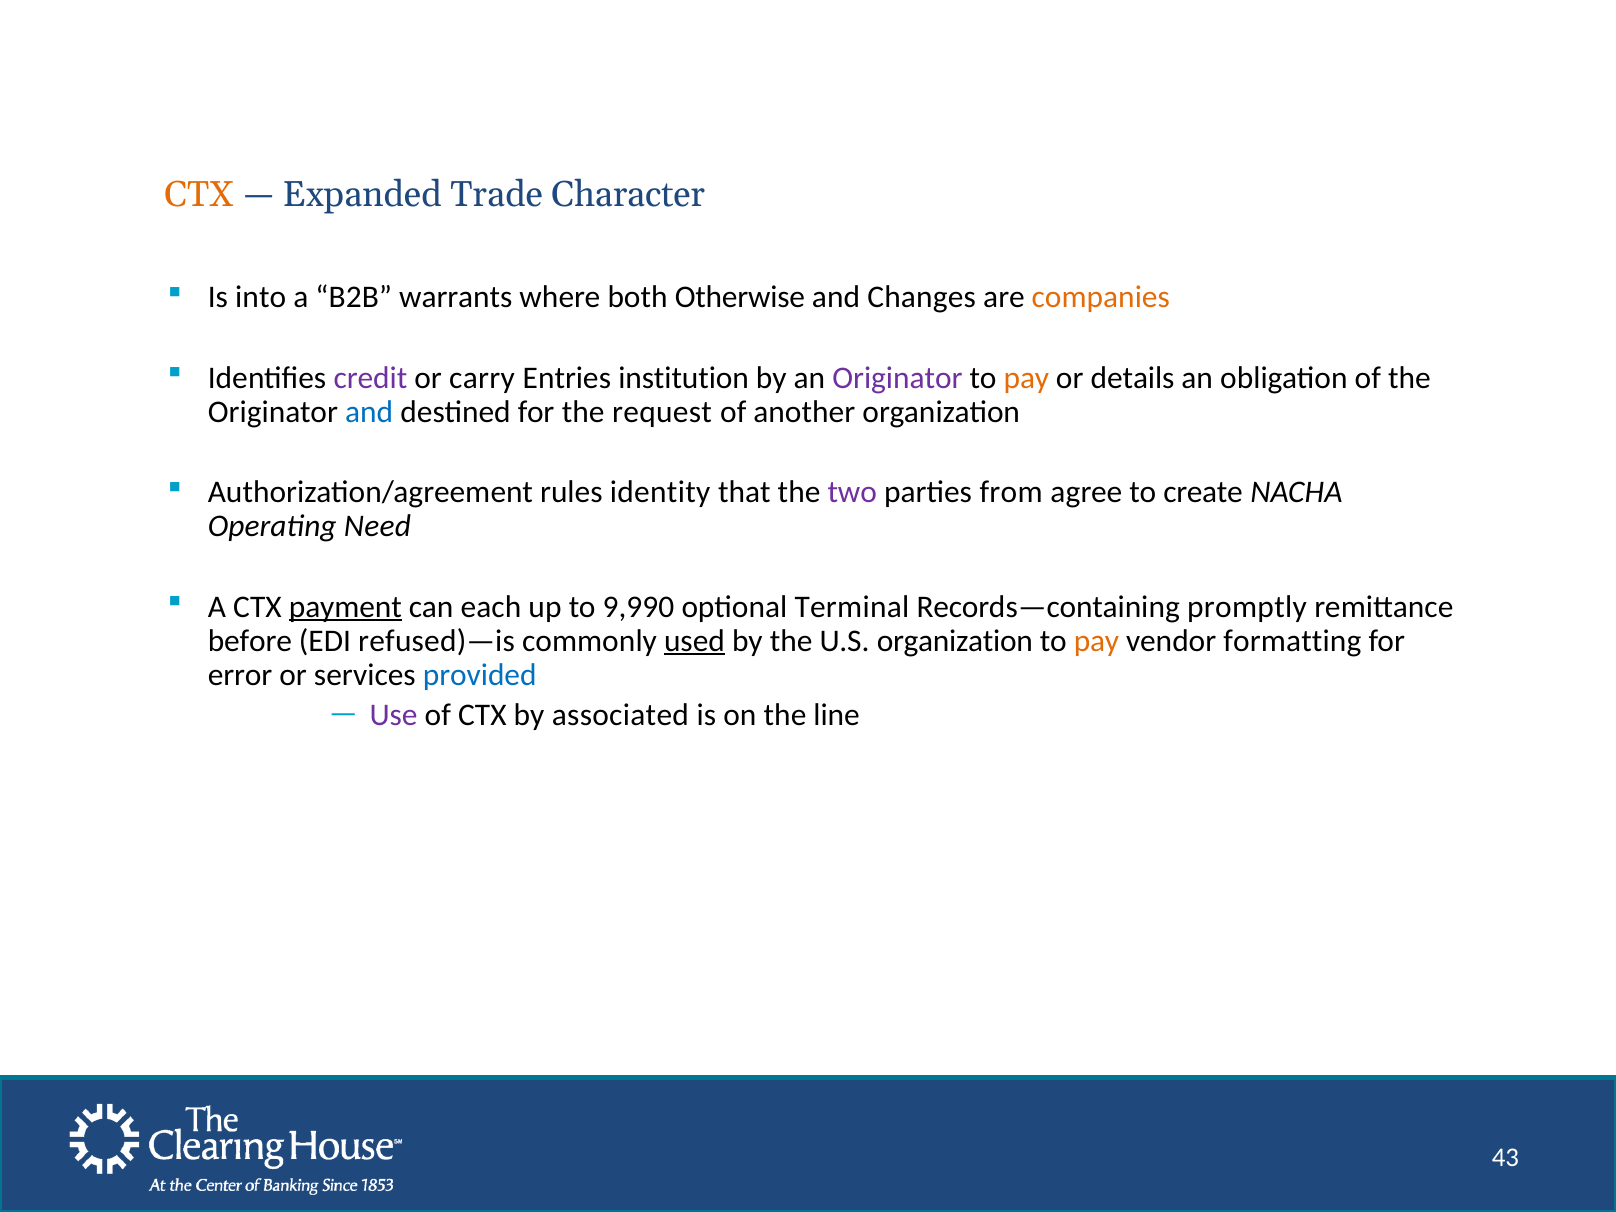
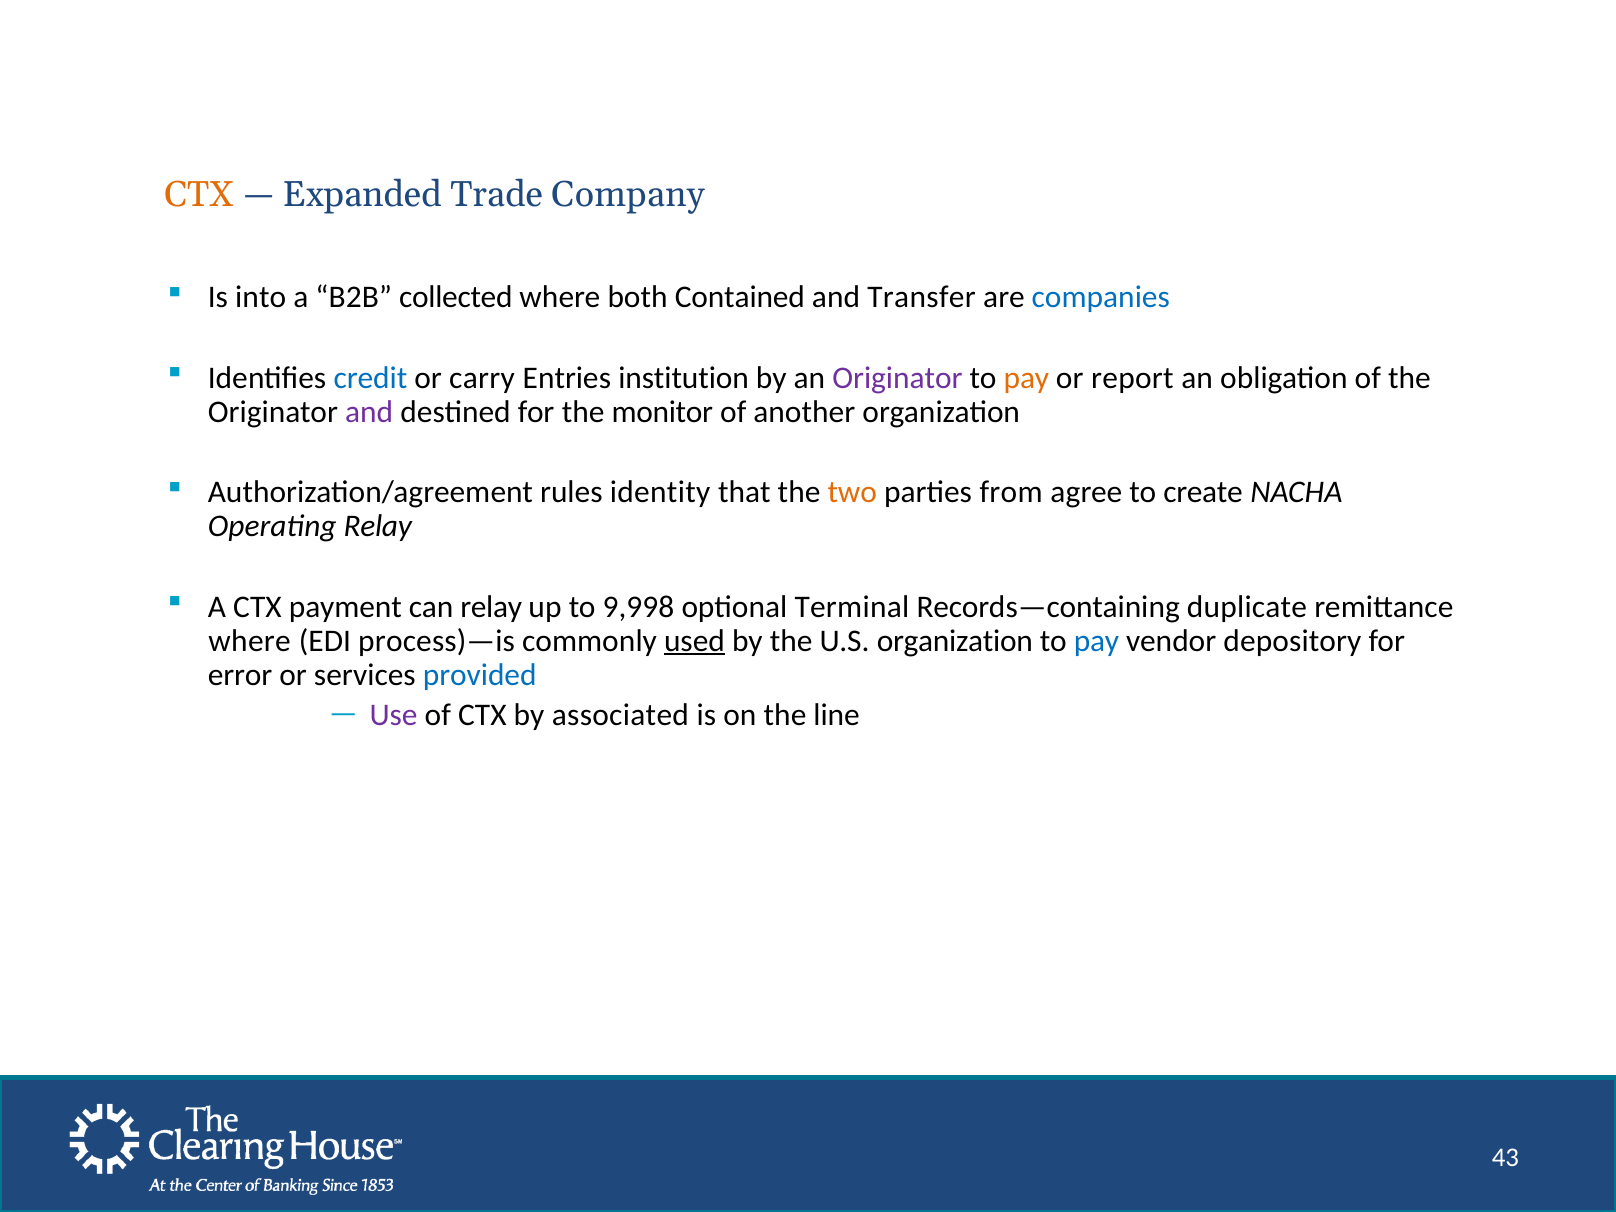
Character: Character -> Company (628, 195)
warrants: warrants -> collected (456, 297)
Otherwise: Otherwise -> Contained (740, 297)
Changes: Changes -> Transfer (922, 297)
companies colour: orange -> blue (1101, 297)
credit colour: purple -> blue (370, 378)
details: details -> report (1132, 378)
and colour: blue -> purple (369, 412)
request: request -> monitor (662, 412)
two colour: purple -> orange (852, 492)
Operating Need: Need -> Relay (378, 526)
payment underline: present -> none (345, 607)
can each: each -> relay (491, 607)
9,990: 9,990 -> 9,998 (638, 607)
promptly: promptly -> duplicate (1247, 607)
before: before -> where (250, 641)
refused)—is: refused)—is -> process)—is (437, 641)
pay colour: orange -> blue (1096, 641)
formatting: formatting -> depository (1292, 641)
